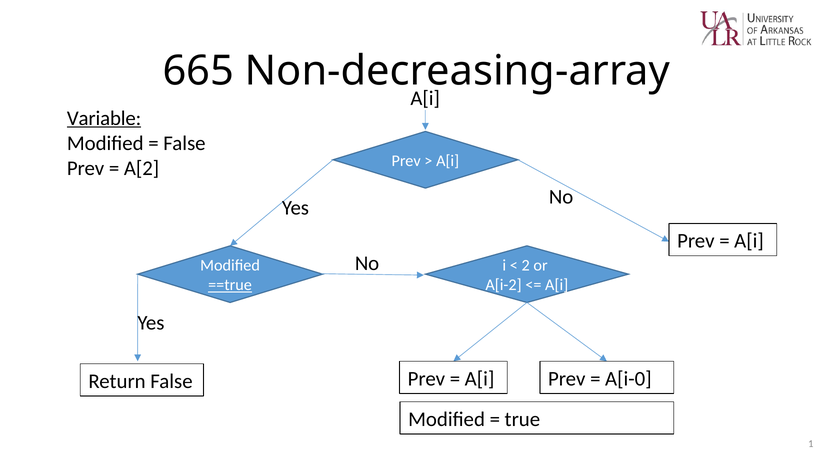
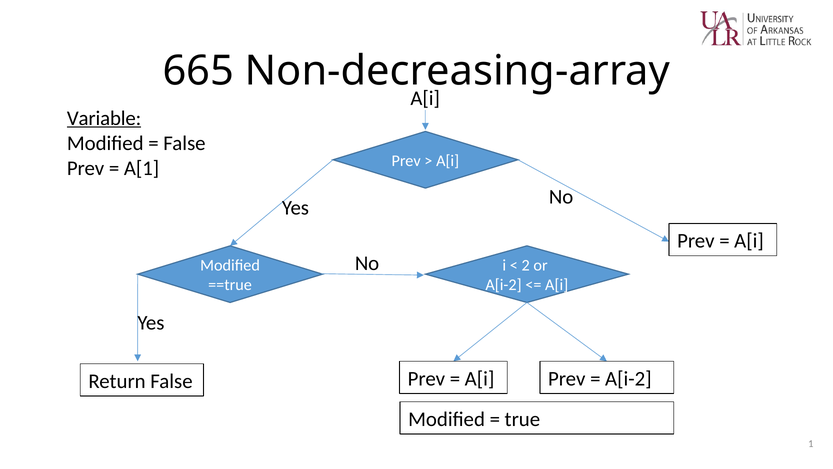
A[2: A[2 -> A[1 (142, 168)
==true underline: present -> none (230, 285)
A[i-0: A[i-0 -> A[i-2 (628, 379)
